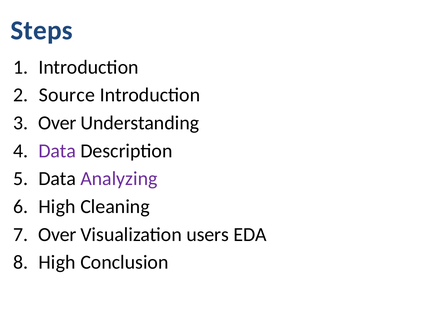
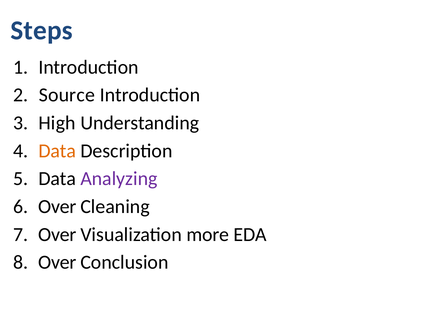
Over: Over -> High (57, 123)
Data colour: purple -> orange (57, 150)
High: High -> Over (57, 206)
users: users -> more (208, 234)
High: High -> Over (57, 262)
